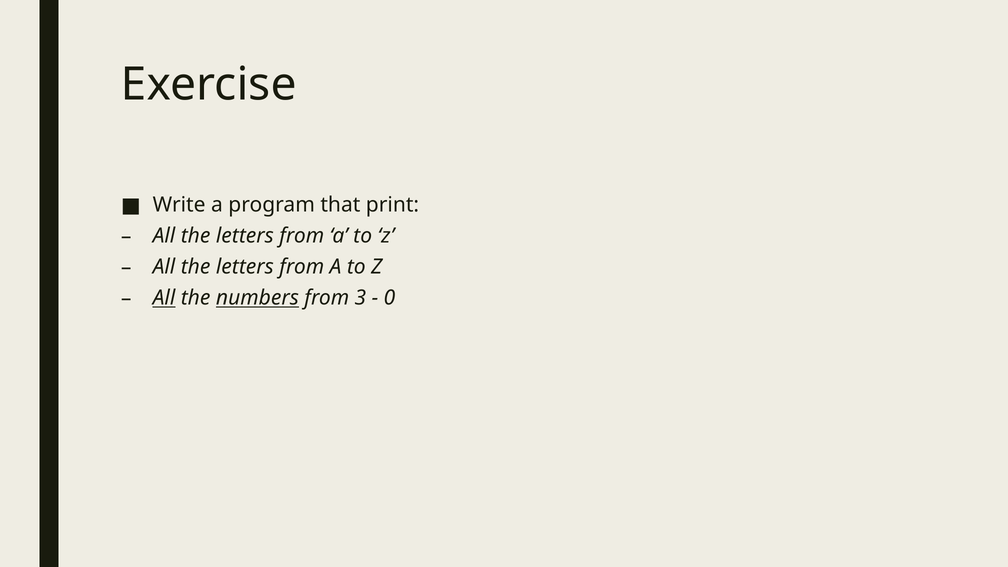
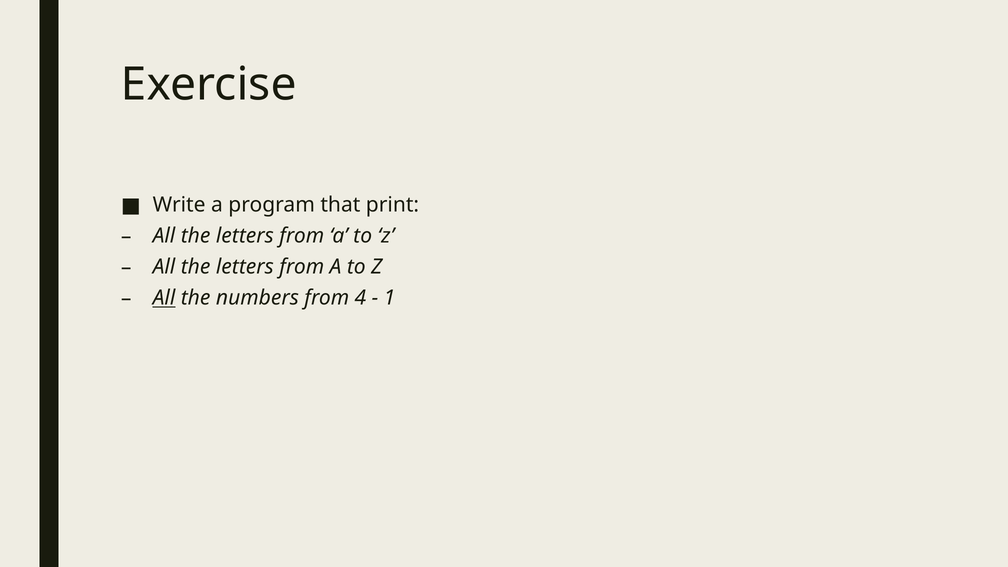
numbers underline: present -> none (257, 298)
3: 3 -> 4 (360, 298)
0: 0 -> 1 (390, 298)
